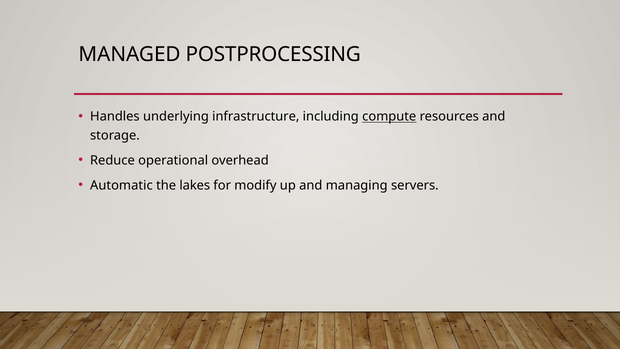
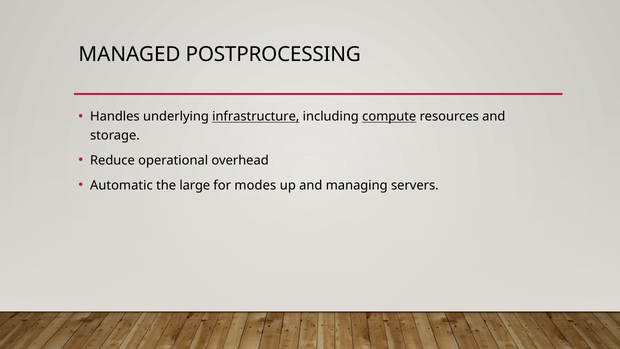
infrastructure underline: none -> present (256, 117)
lakes: lakes -> large (195, 185)
modify: modify -> modes (255, 185)
